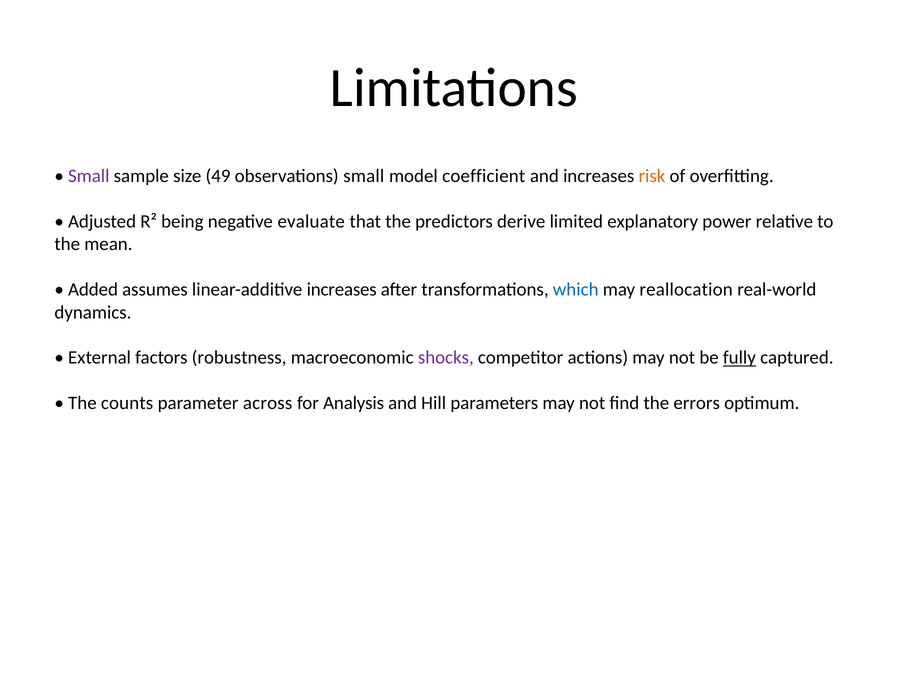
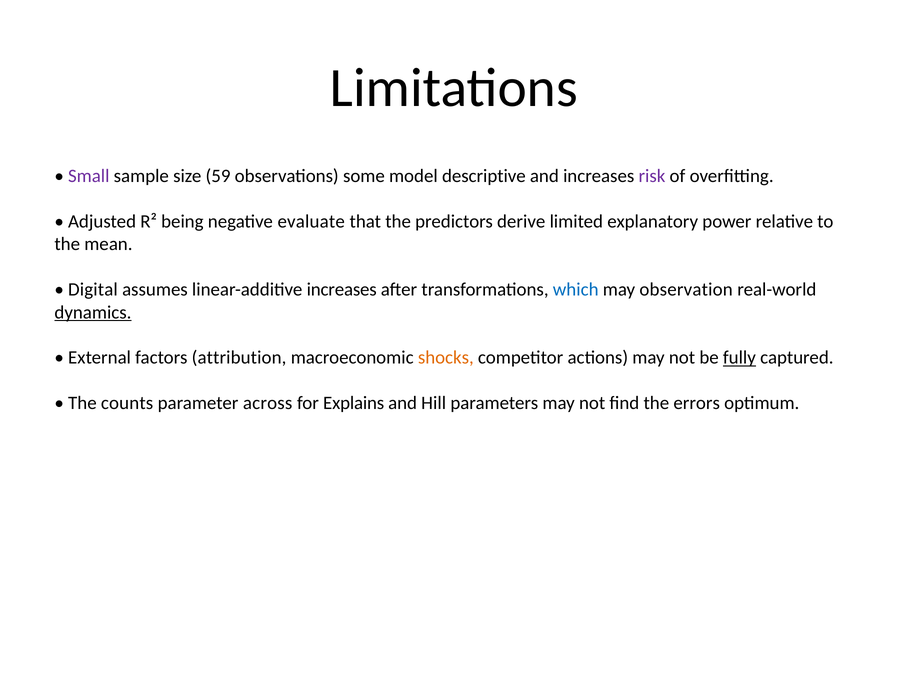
49: 49 -> 59 (218, 176)
observations small: small -> some (364, 176)
coefficient: coefficient -> descriptive (484, 176)
risk colour: orange -> purple (652, 176)
Added: Added -> Digital (93, 290)
reallocation: reallocation -> observation (686, 290)
dynamics underline: none -> present (93, 312)
robustness: robustness -> attribution (239, 358)
shocks colour: purple -> orange (446, 358)
Analysis: Analysis -> Explains (354, 403)
